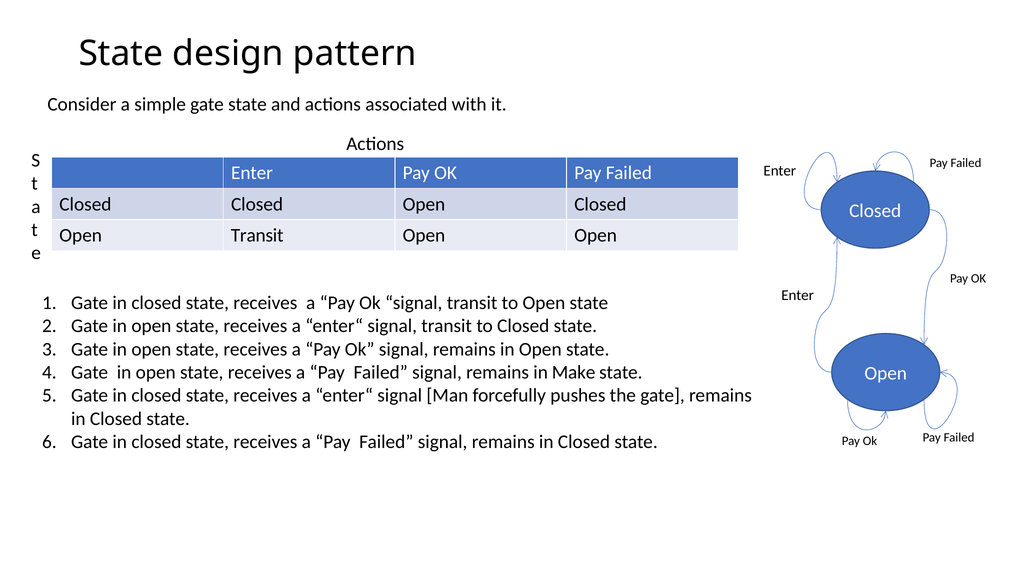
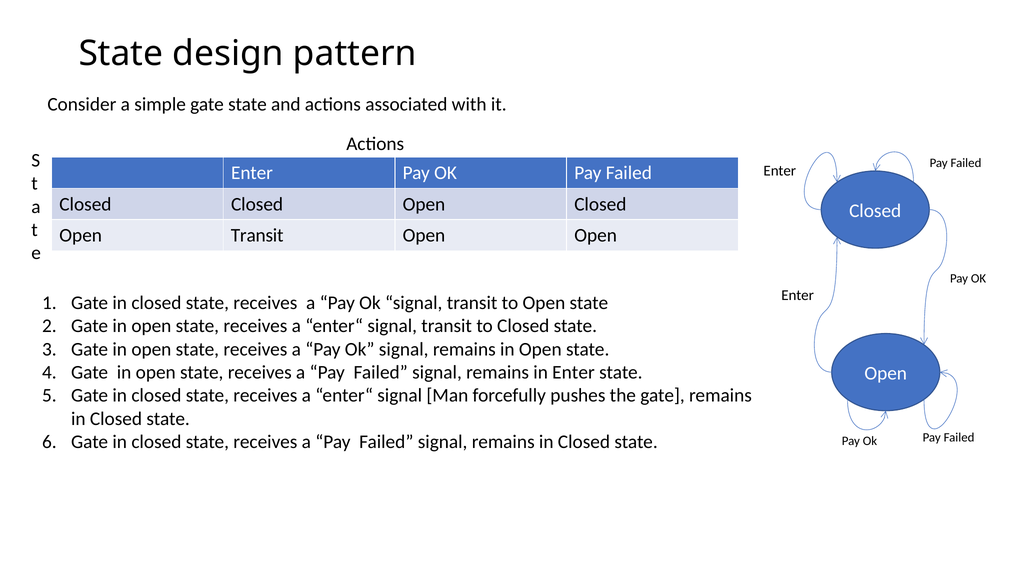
in Make: Make -> Enter (573, 373)
